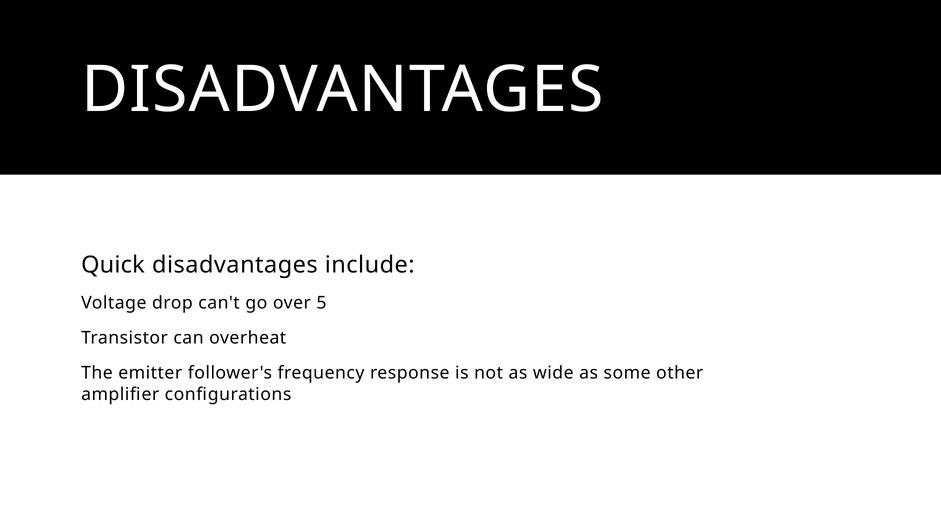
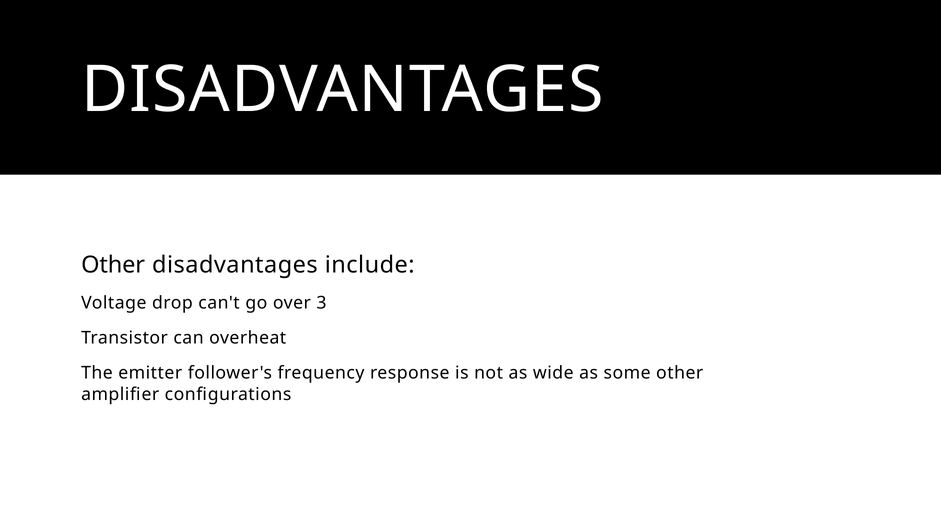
Quick: Quick -> Other (113, 265)
5: 5 -> 3 (321, 303)
